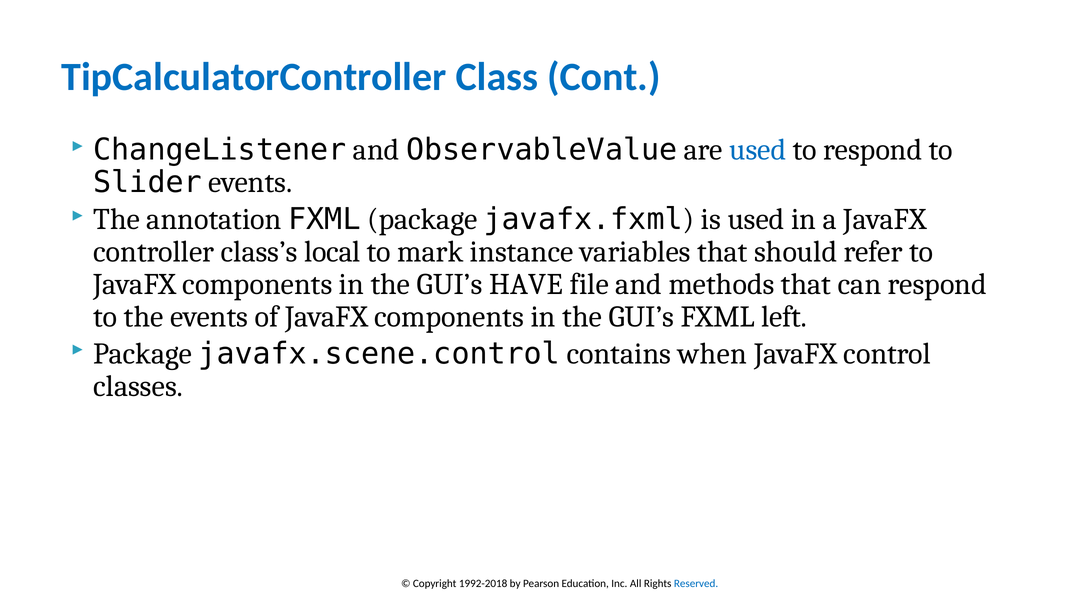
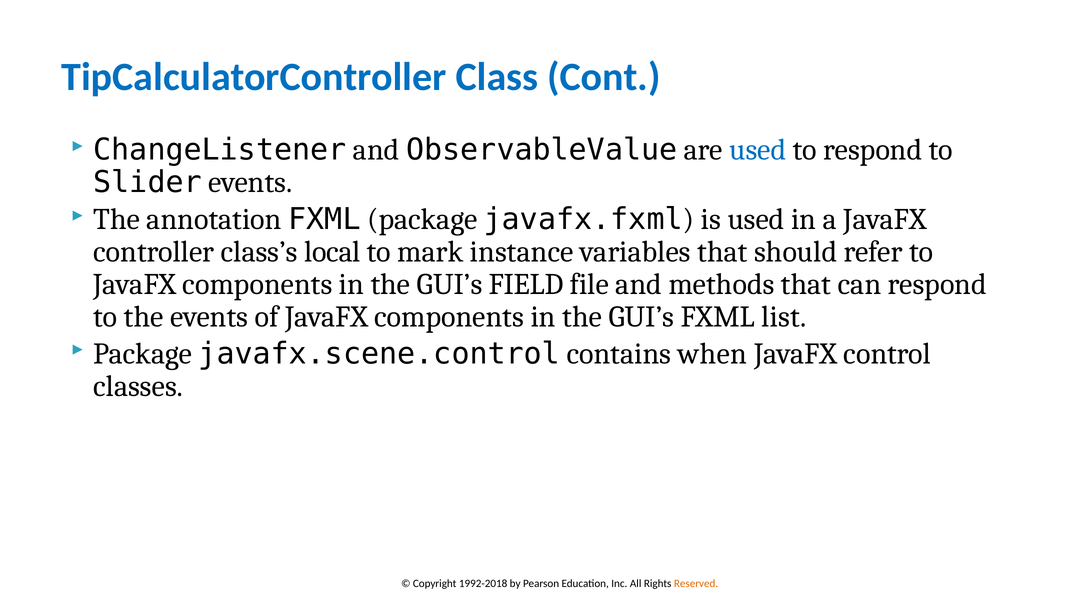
HAVE: HAVE -> FIELD (526, 284)
left: left -> list (784, 317)
Reserved colour: blue -> orange (696, 583)
